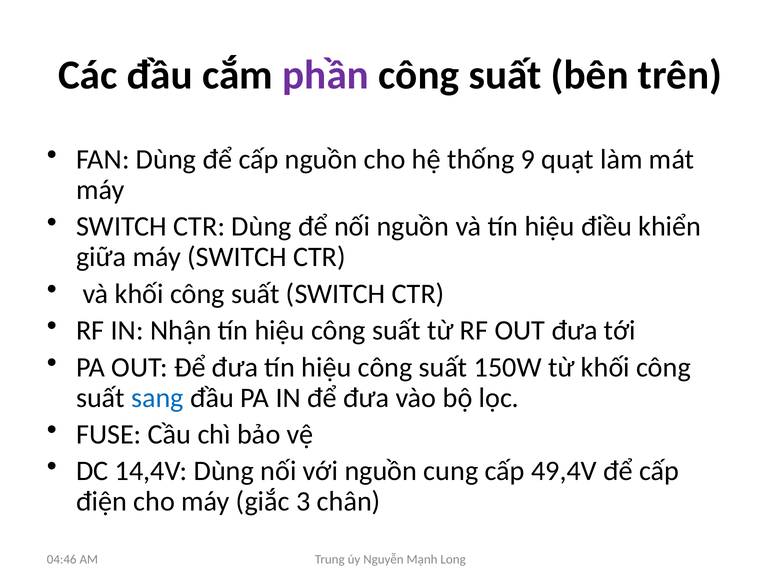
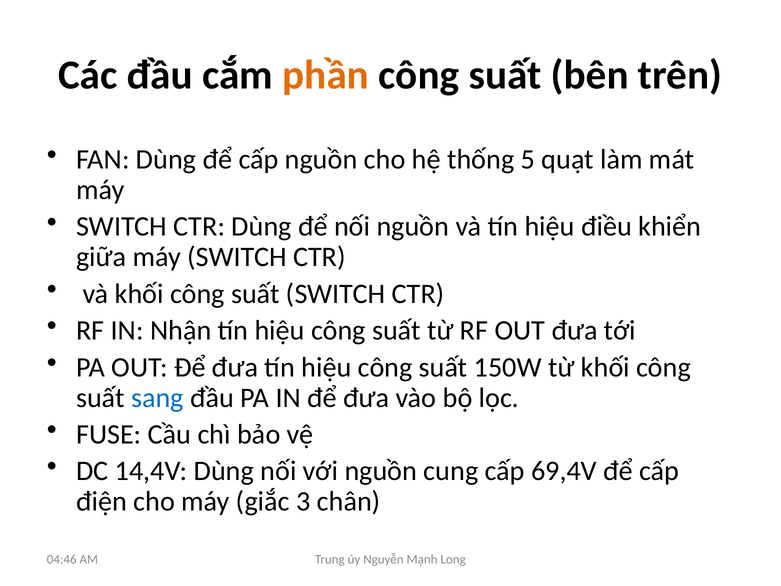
phần colour: purple -> orange (326, 75)
9: 9 -> 5 (528, 159)
49,4V: 49,4V -> 69,4V (564, 471)
